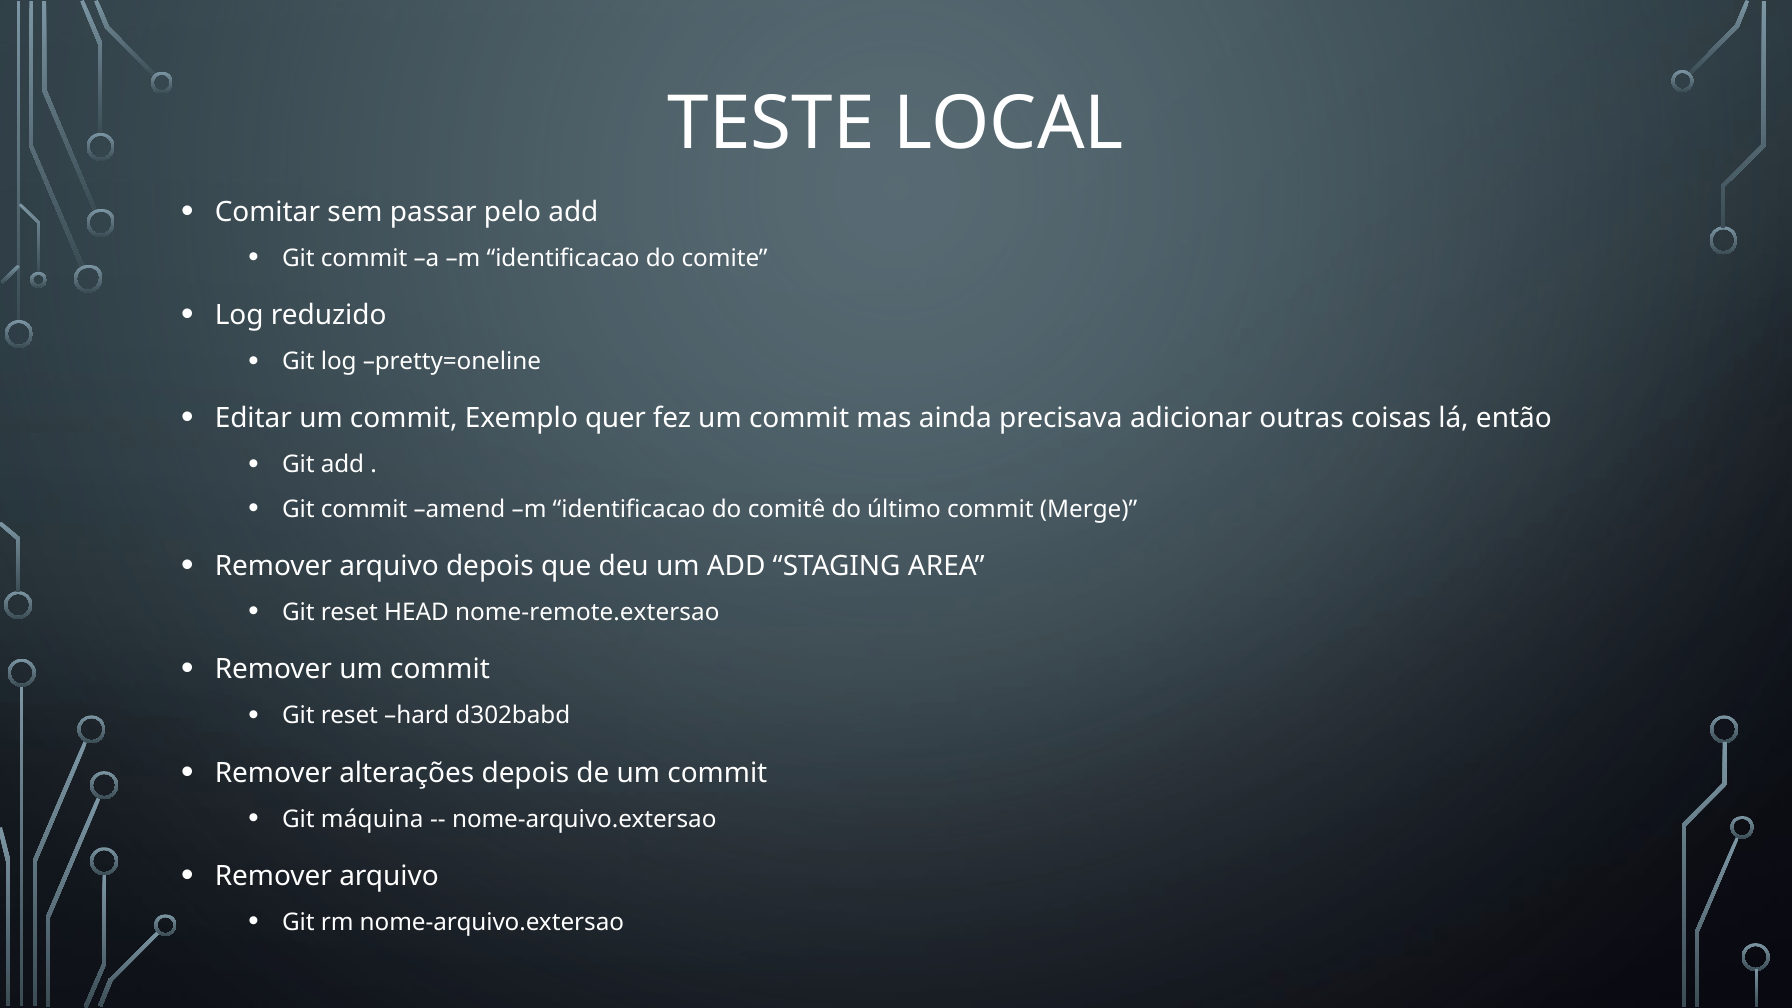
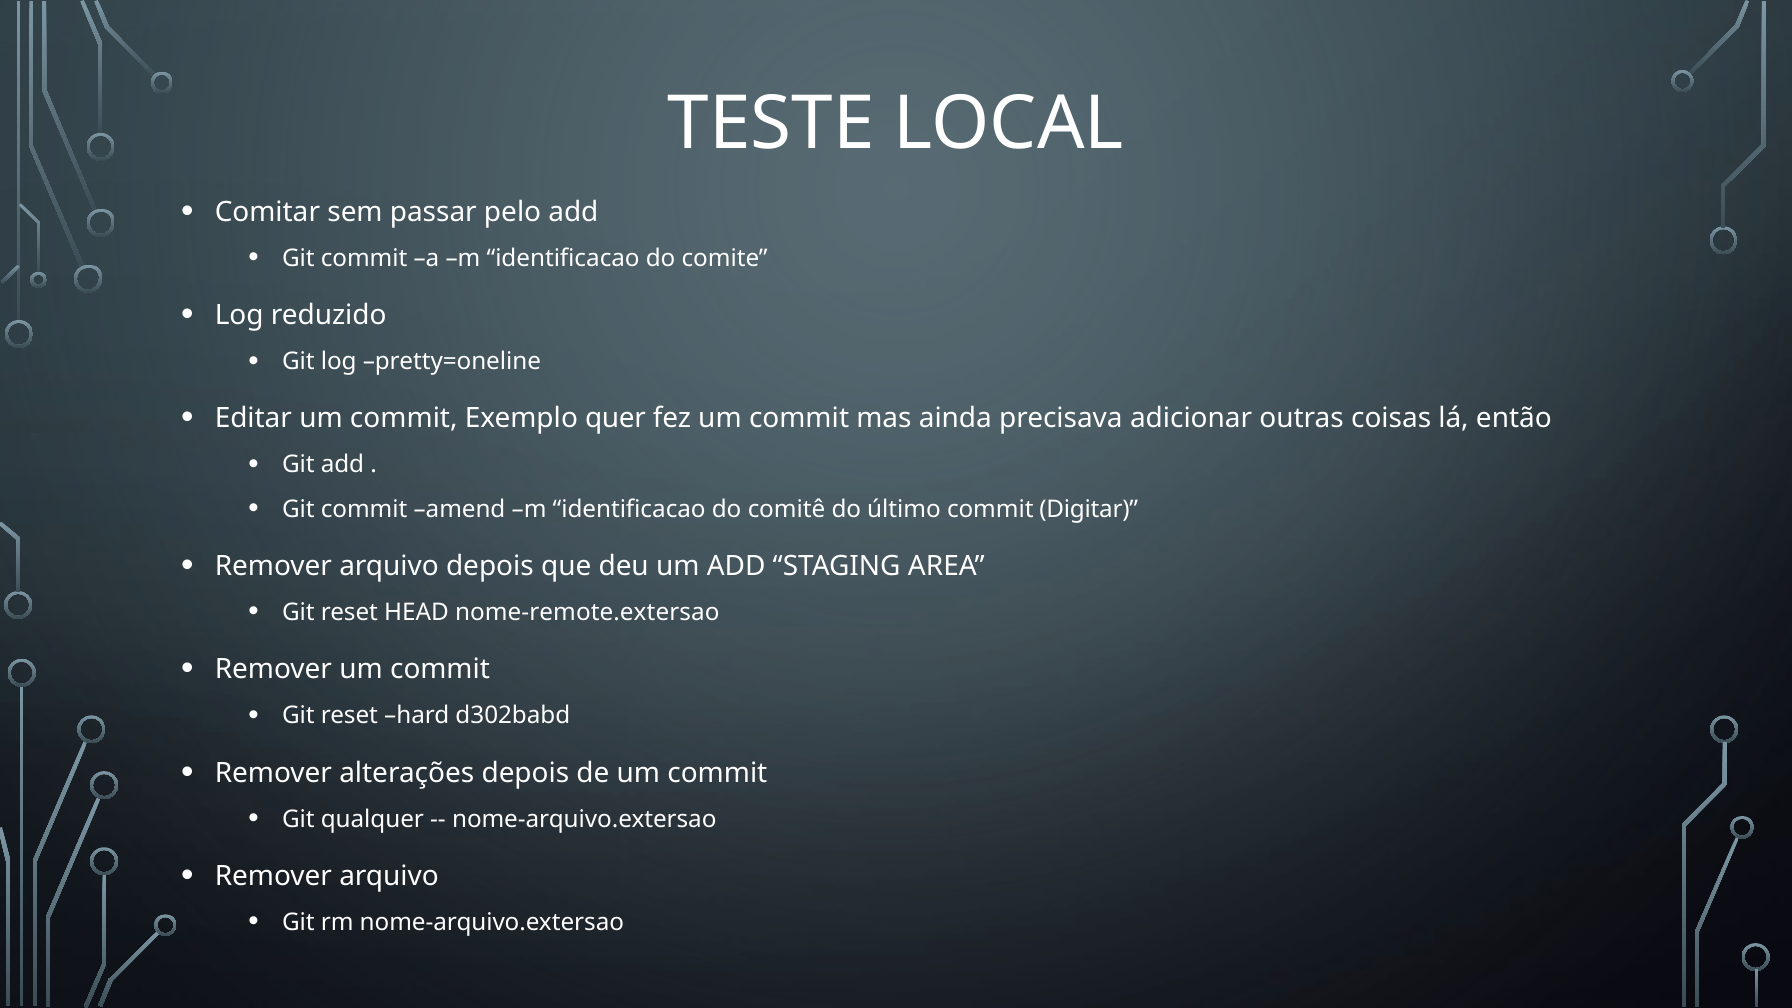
Merge: Merge -> Digitar (1089, 509)
máquina: máquina -> qualquer (372, 819)
